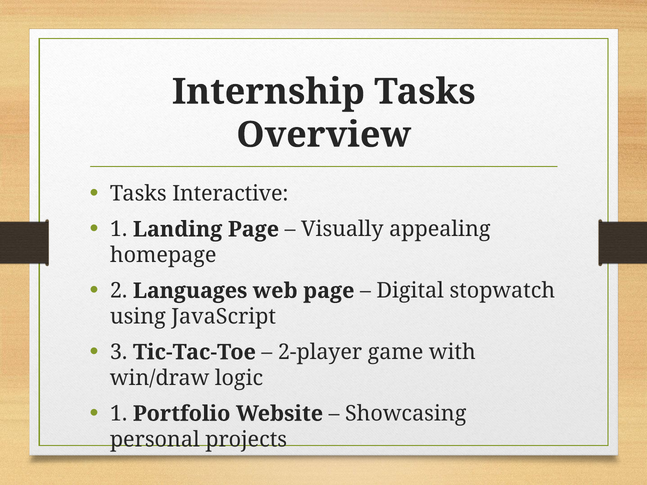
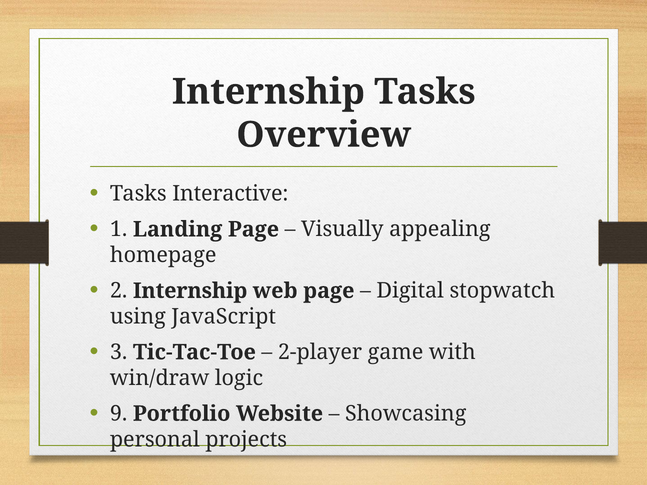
2 Languages: Languages -> Internship (190, 291)
1: 1 -> 9 (119, 414)
